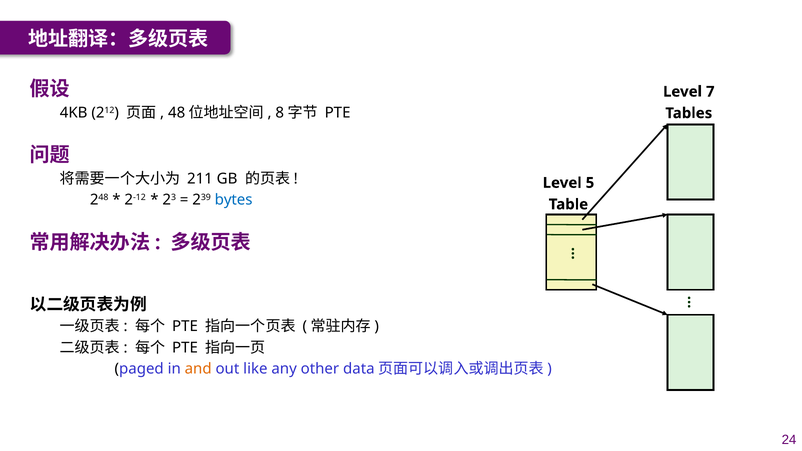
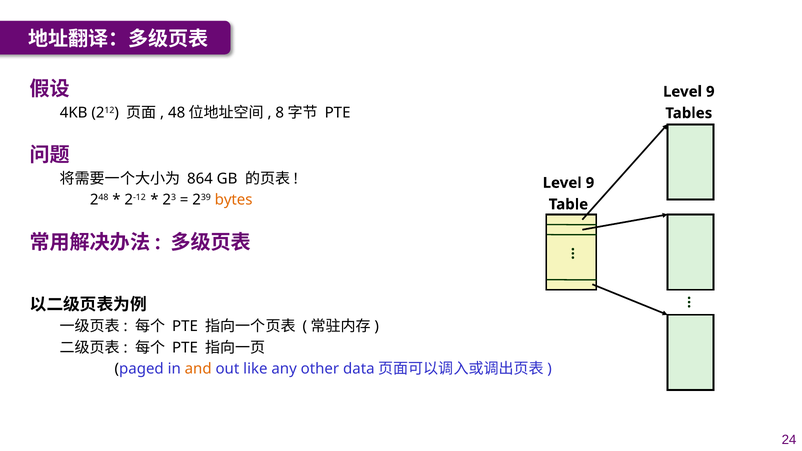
7: 7 -> 9 (710, 92)
211: 211 -> 864 (200, 179)
5: 5 -> 9 (590, 183)
bytes colour: blue -> orange (234, 200)
